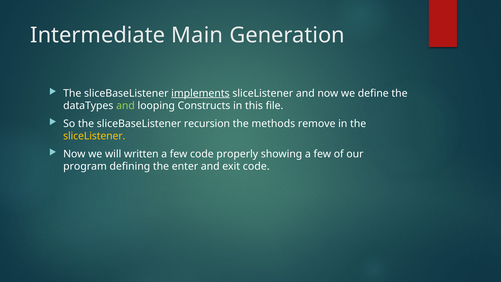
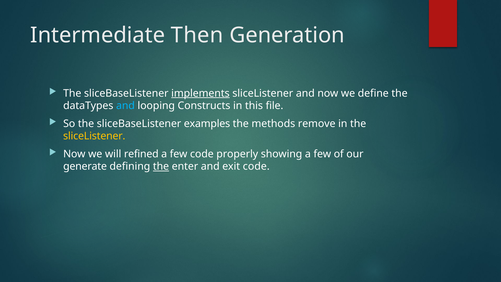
Main: Main -> Then (197, 35)
and colour: light green -> light blue (125, 106)
recursion: recursion -> examples (207, 124)
written: written -> refined (141, 154)
program: program -> generate (85, 166)
the underline: none -> present (161, 166)
